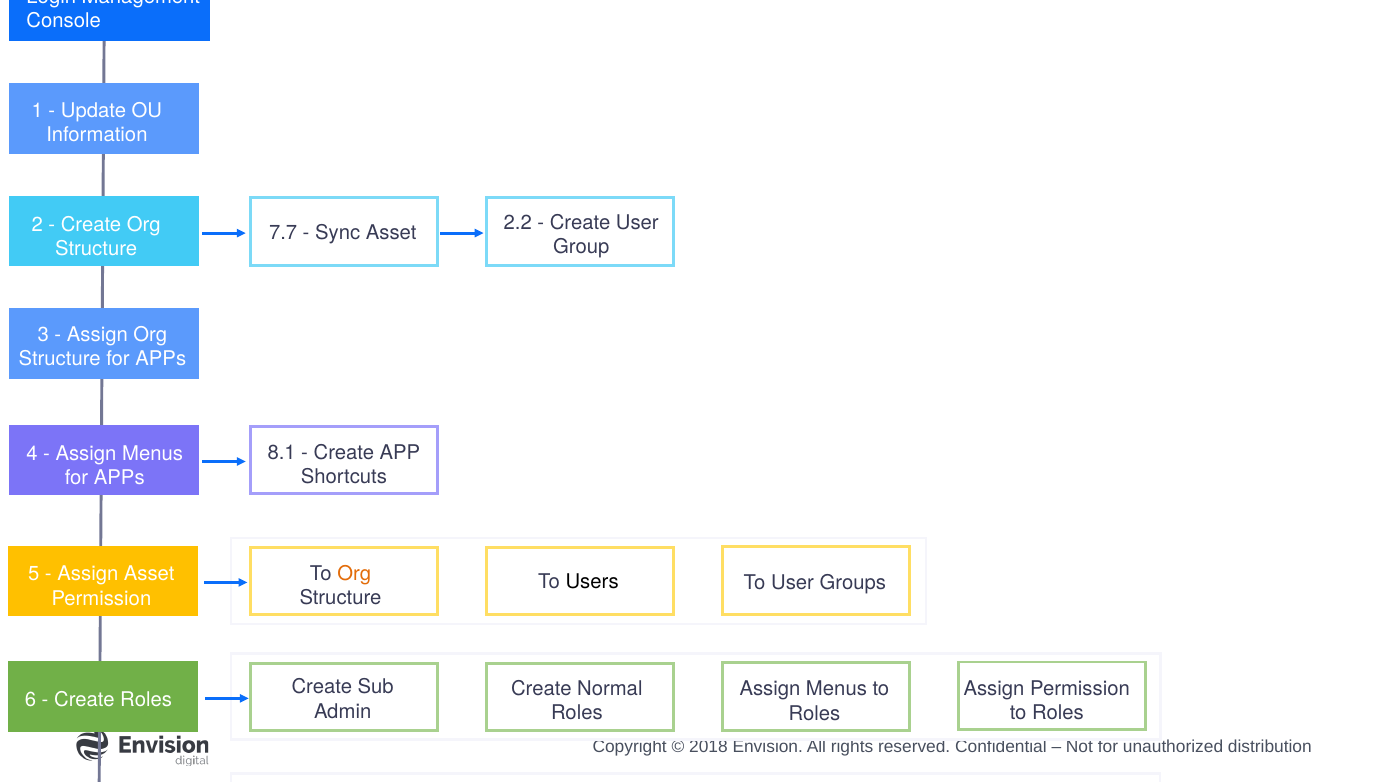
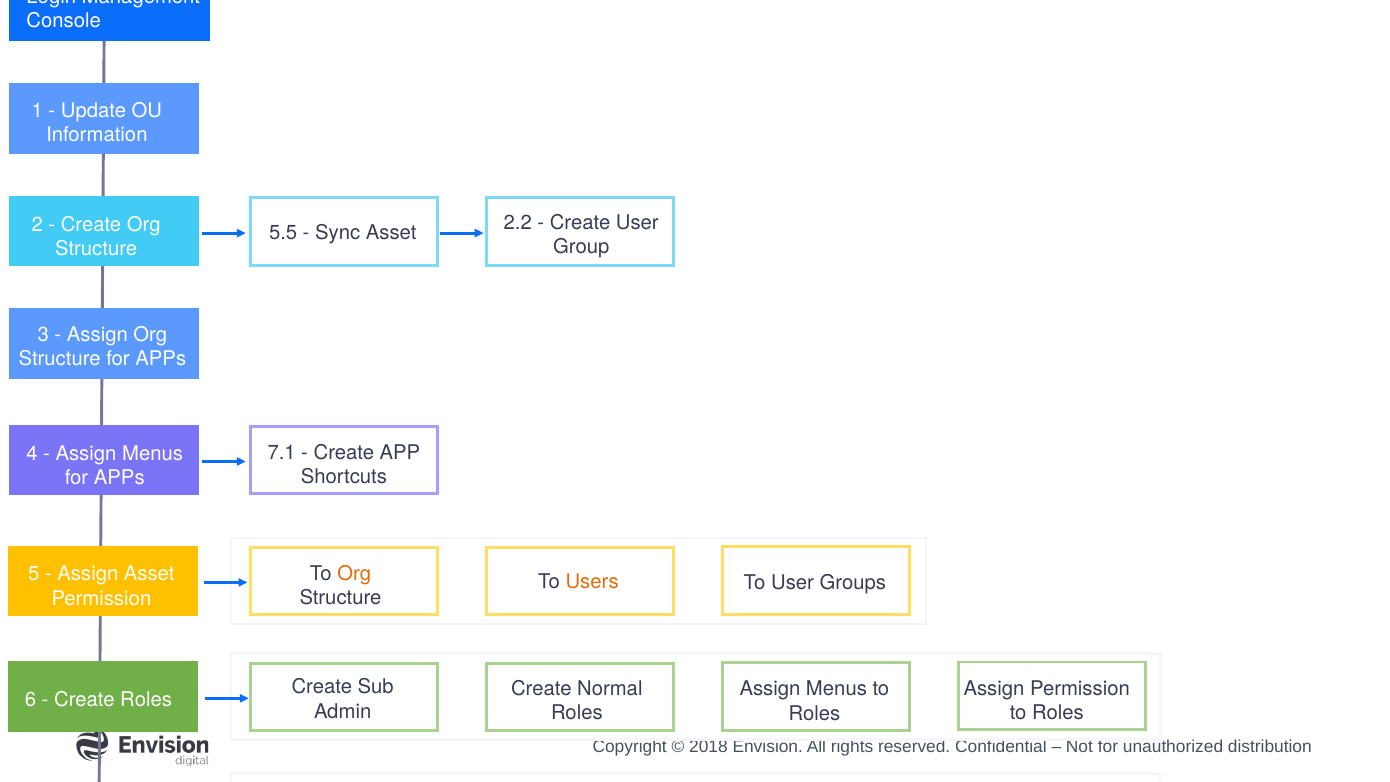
7.7: 7.7 -> 5.5 (283, 233)
8.1: 8.1 -> 7.1 (282, 453)
Users colour: black -> orange (592, 582)
